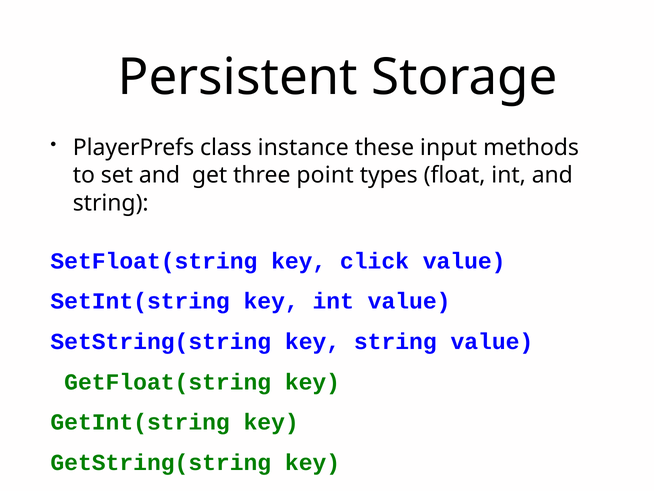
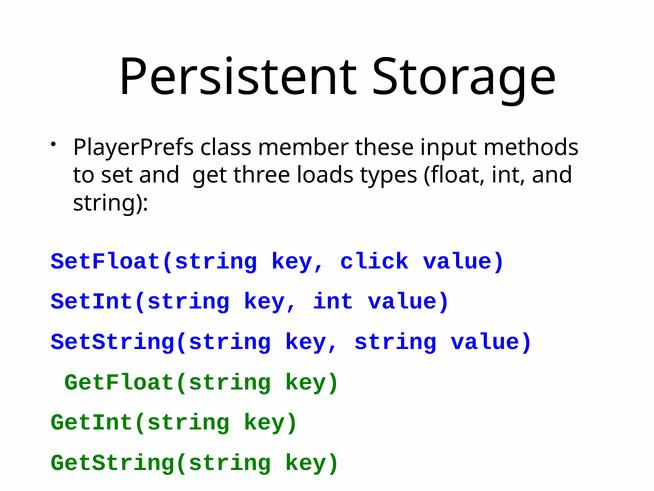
instance: instance -> member (303, 148)
point: point -> loads (325, 175)
